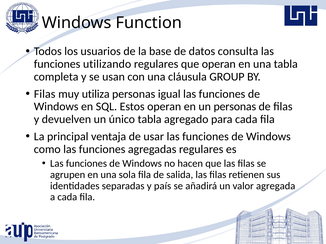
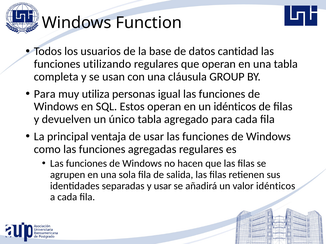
consulta: consulta -> cantidad (238, 51)
Filas: Filas -> Para (45, 94)
un personas: personas -> idénticos (235, 107)
y país: país -> usar (163, 186)
valor agregada: agregada -> idénticos (276, 186)
